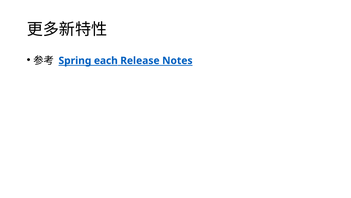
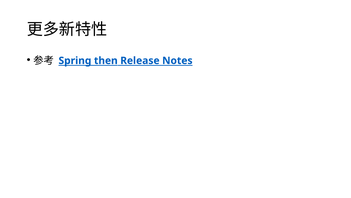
each: each -> then (106, 61)
